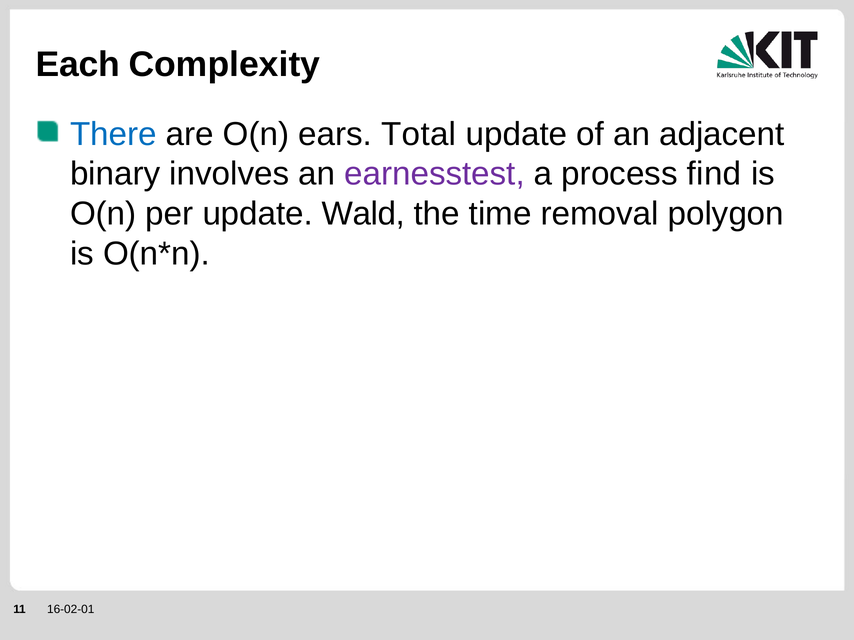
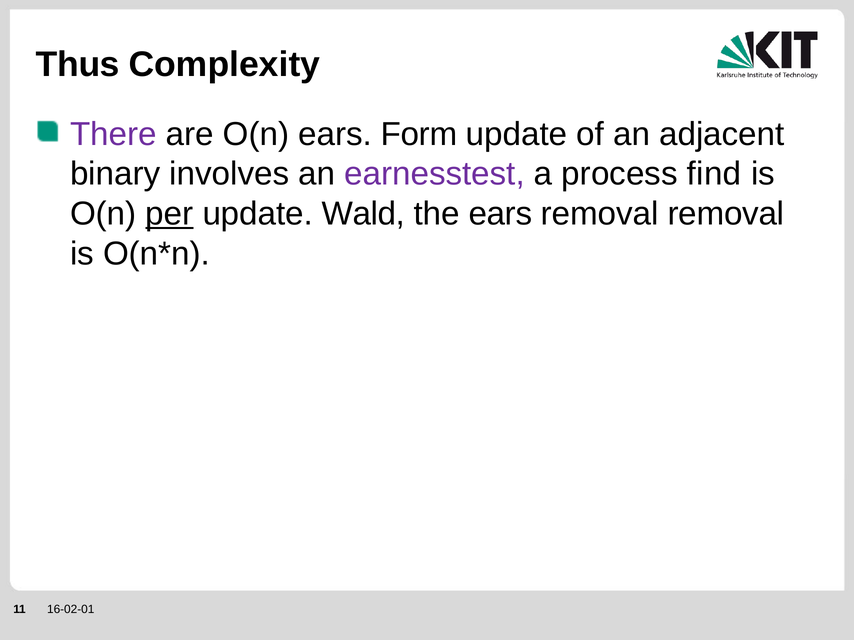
Each: Each -> Thus (78, 65)
There colour: blue -> purple (113, 134)
Total: Total -> Form (419, 134)
per underline: none -> present (169, 214)
the time: time -> ears (500, 214)
removal polygon: polygon -> removal (726, 214)
